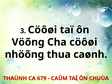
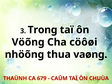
3 Cöôøi: Cöôøi -> Trong (43, 30)
caønh: caønh -> vaøng (90, 54)
